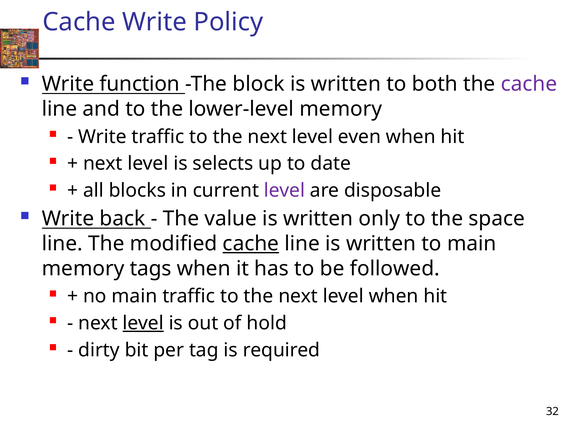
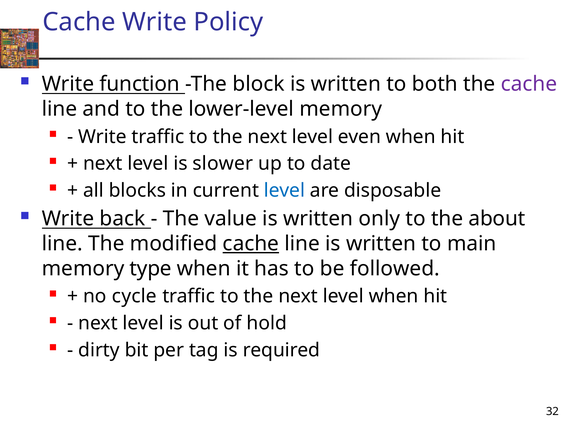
selects: selects -> slower (223, 164)
level colour: purple -> blue (285, 191)
space: space -> about (497, 219)
tags: tags -> type (151, 269)
no main: main -> cycle (134, 297)
level underline: present -> none (143, 324)
